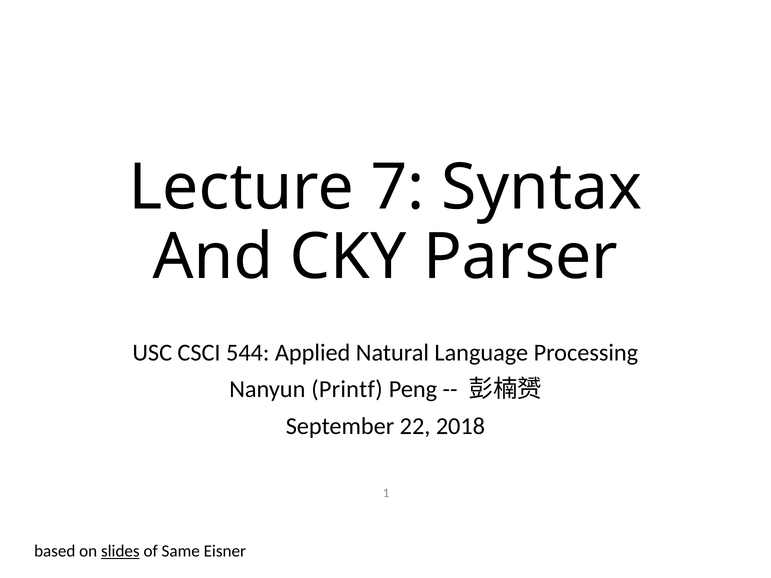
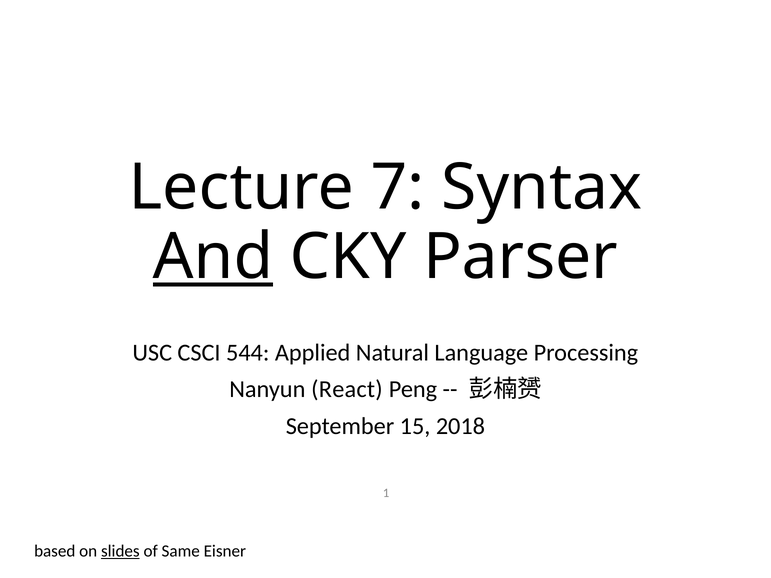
And underline: none -> present (213, 257)
Printf: Printf -> React (347, 390)
22: 22 -> 15 (415, 427)
